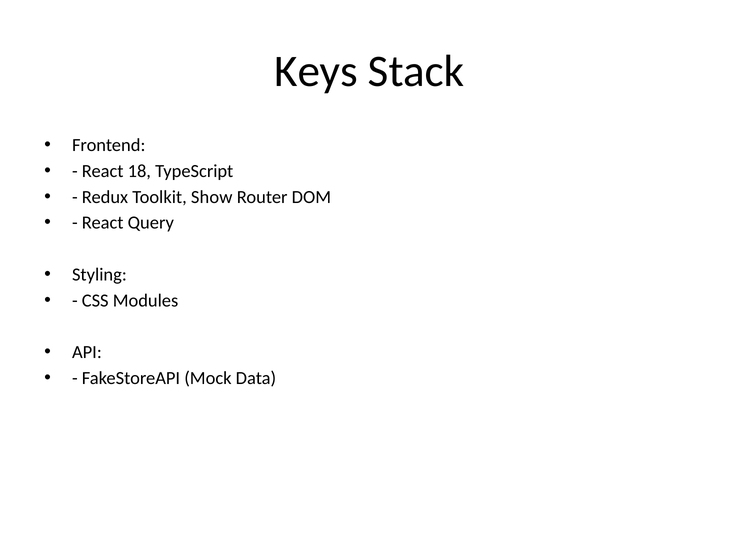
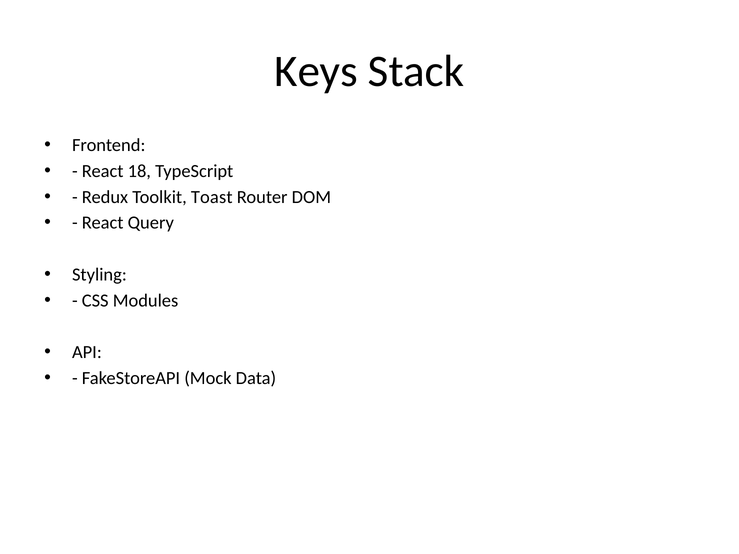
Show: Show -> Toast (212, 197)
